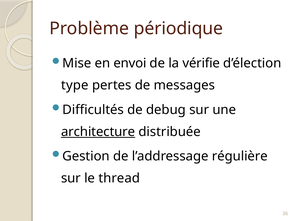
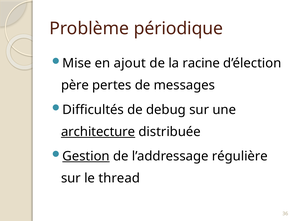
envoi: envoi -> ajout (130, 63)
vérifie: vérifie -> racine (201, 63)
type: type -> père (75, 85)
Gestion underline: none -> present (86, 156)
